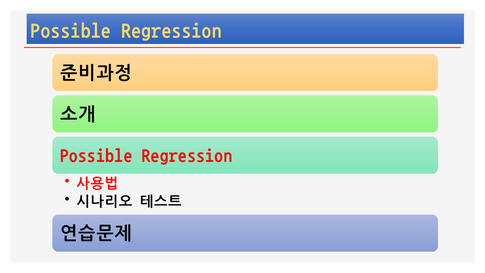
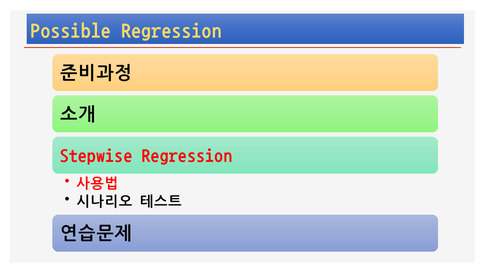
Possible: Possible -> Stepwise (96, 155)
